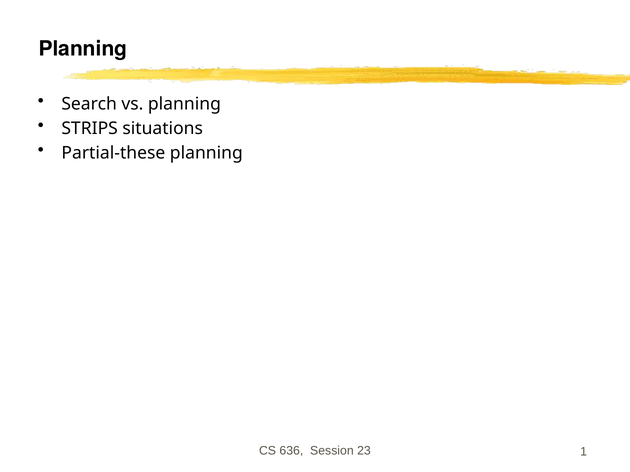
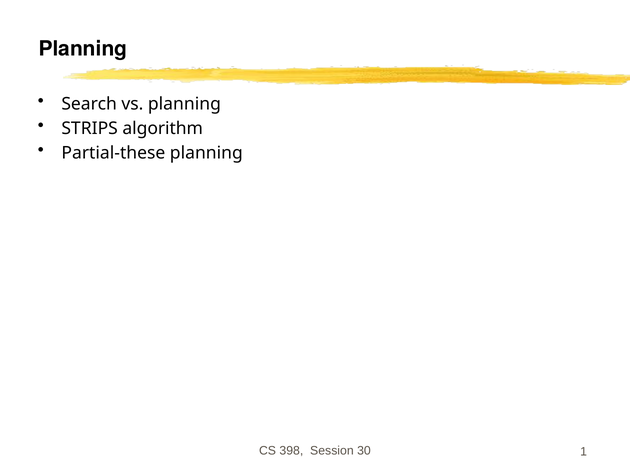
situations: situations -> algorithm (163, 129)
636: 636 -> 398 (291, 451)
23: 23 -> 30 (364, 451)
